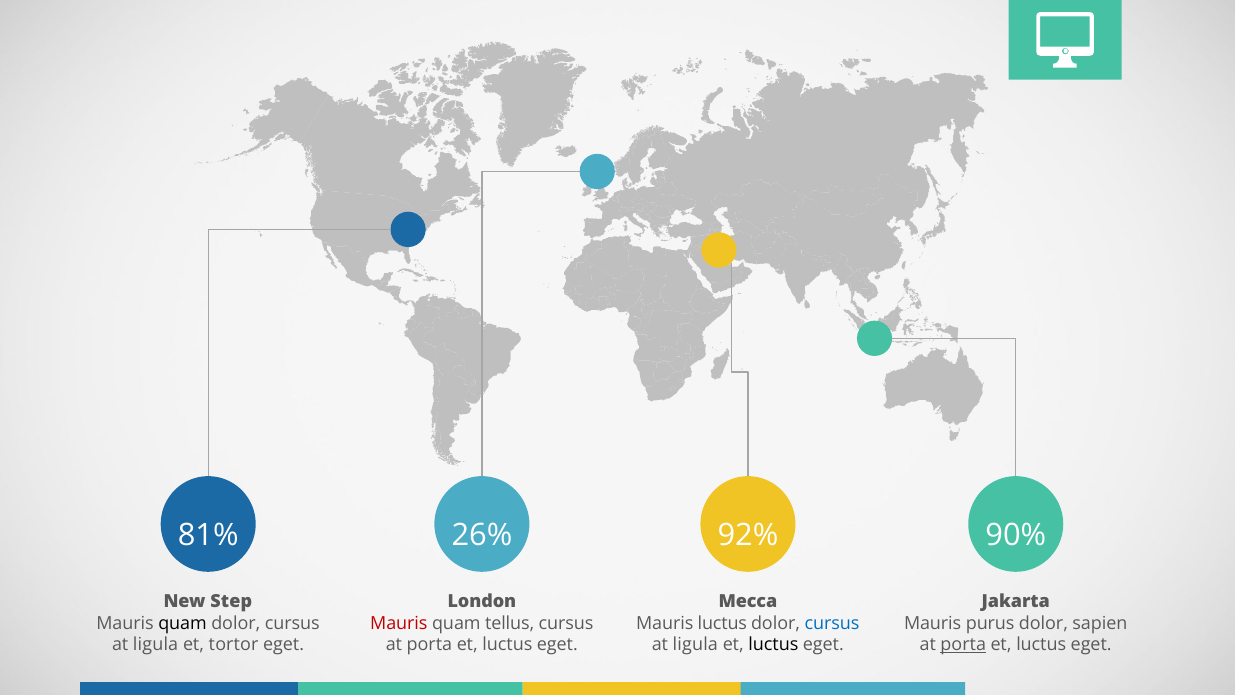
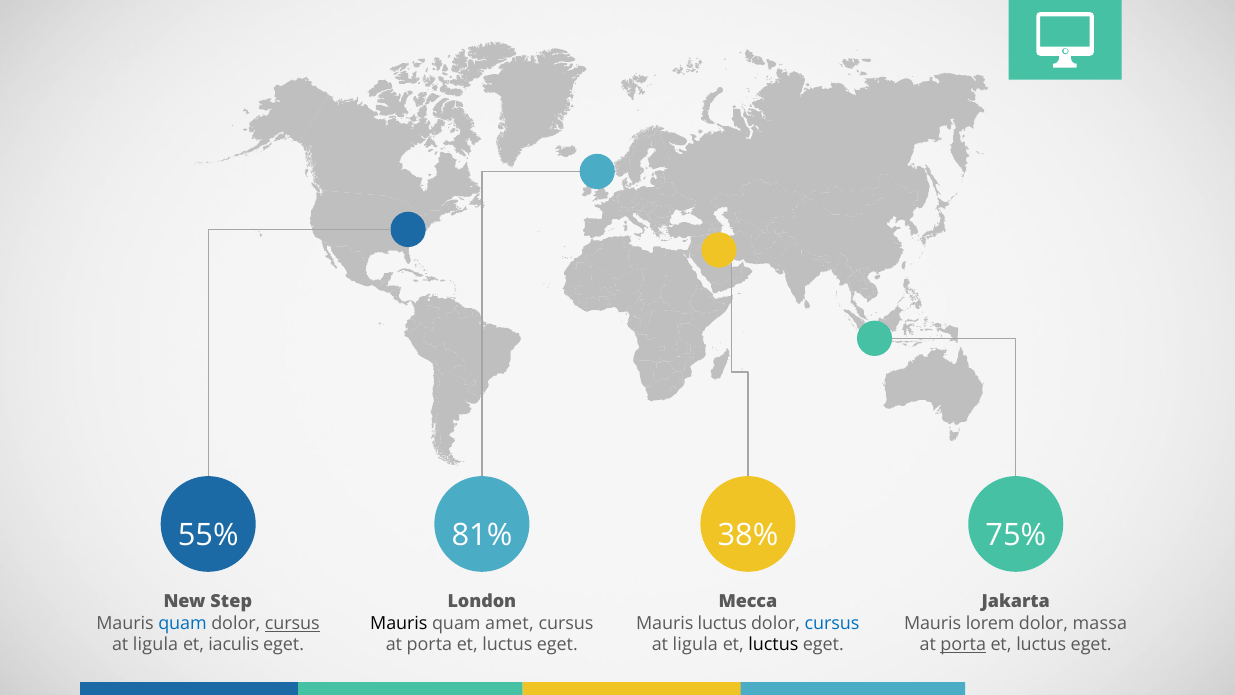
81%: 81% -> 55% (208, 535)
26%: 26% -> 81% (482, 535)
92%: 92% -> 38% (748, 535)
90%: 90% -> 75% (1016, 535)
quam colour: black -> blue (183, 623)
cursus underline: none -> present (292, 623)
Mauris colour: red -> black (399, 623)
tellus: tellus -> amet (509, 623)
purus: purus -> lorem (990, 623)
sapien: sapien -> massa (1100, 623)
tortor: tortor -> iaculis (234, 645)
